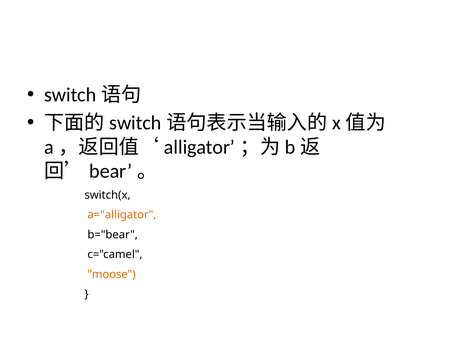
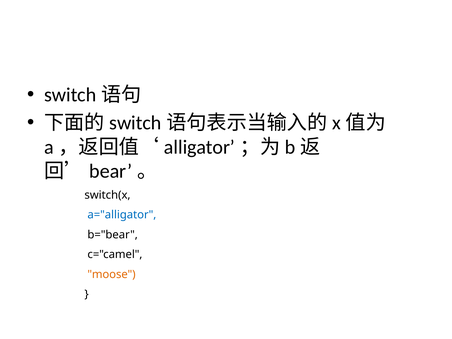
a="alligator colour: orange -> blue (122, 215)
